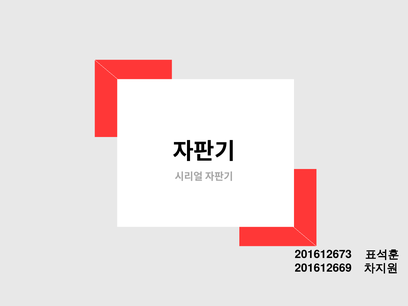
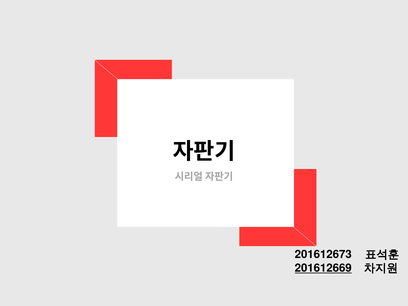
201612669 underline: none -> present (323, 268)
